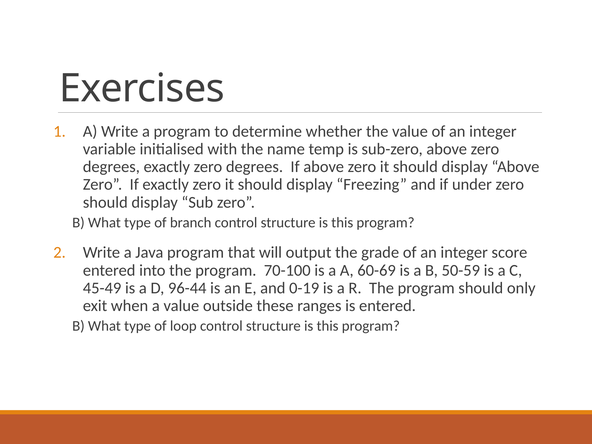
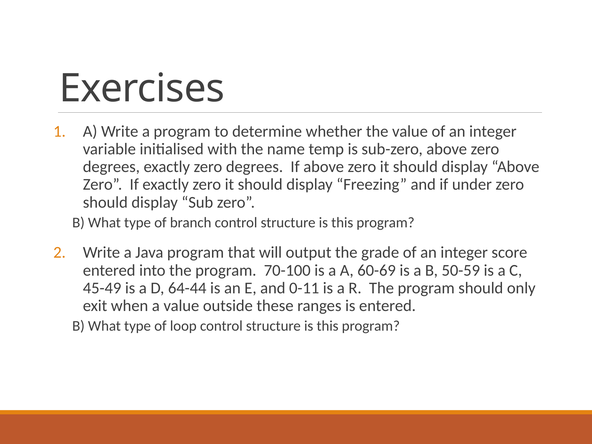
96-44: 96-44 -> 64-44 (187, 288)
0-19: 0-19 -> 0-11 (304, 288)
